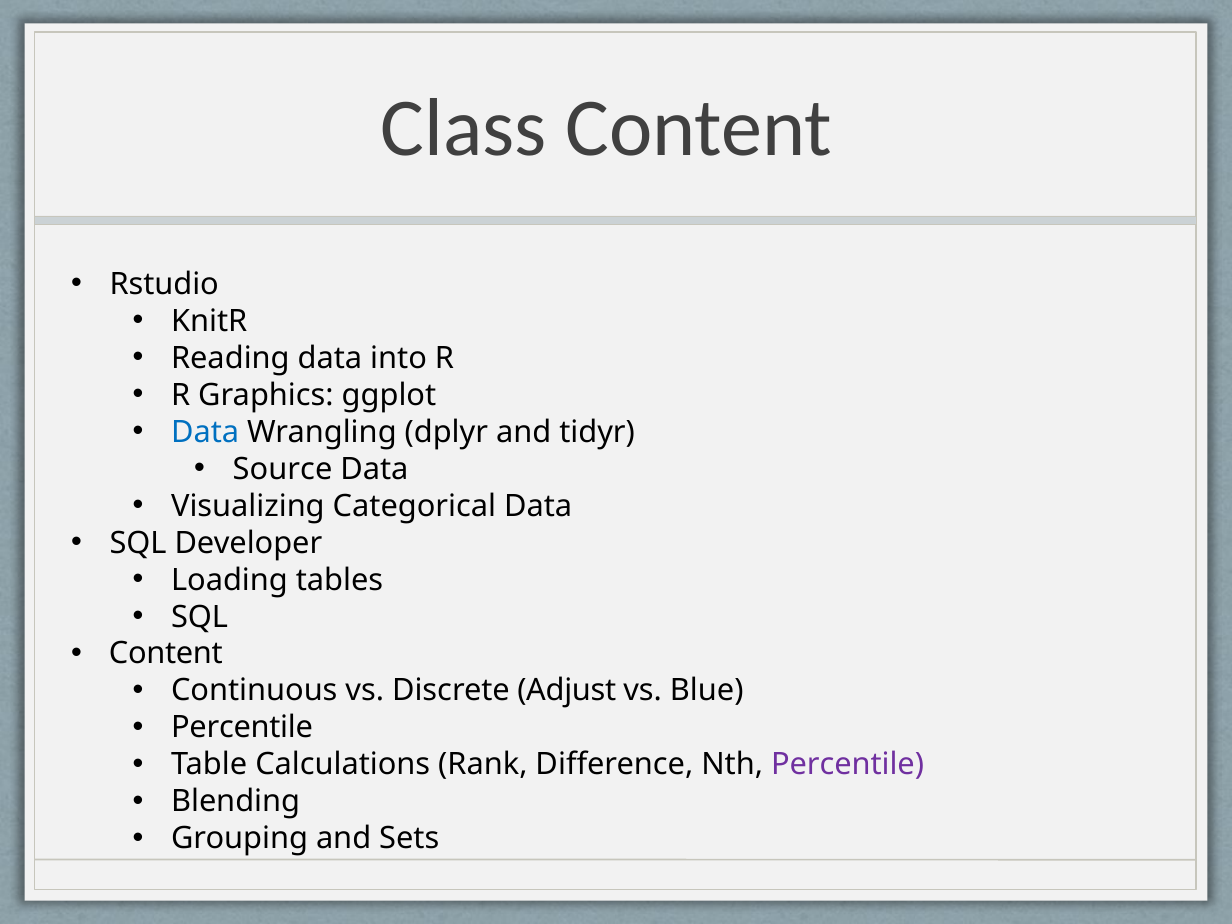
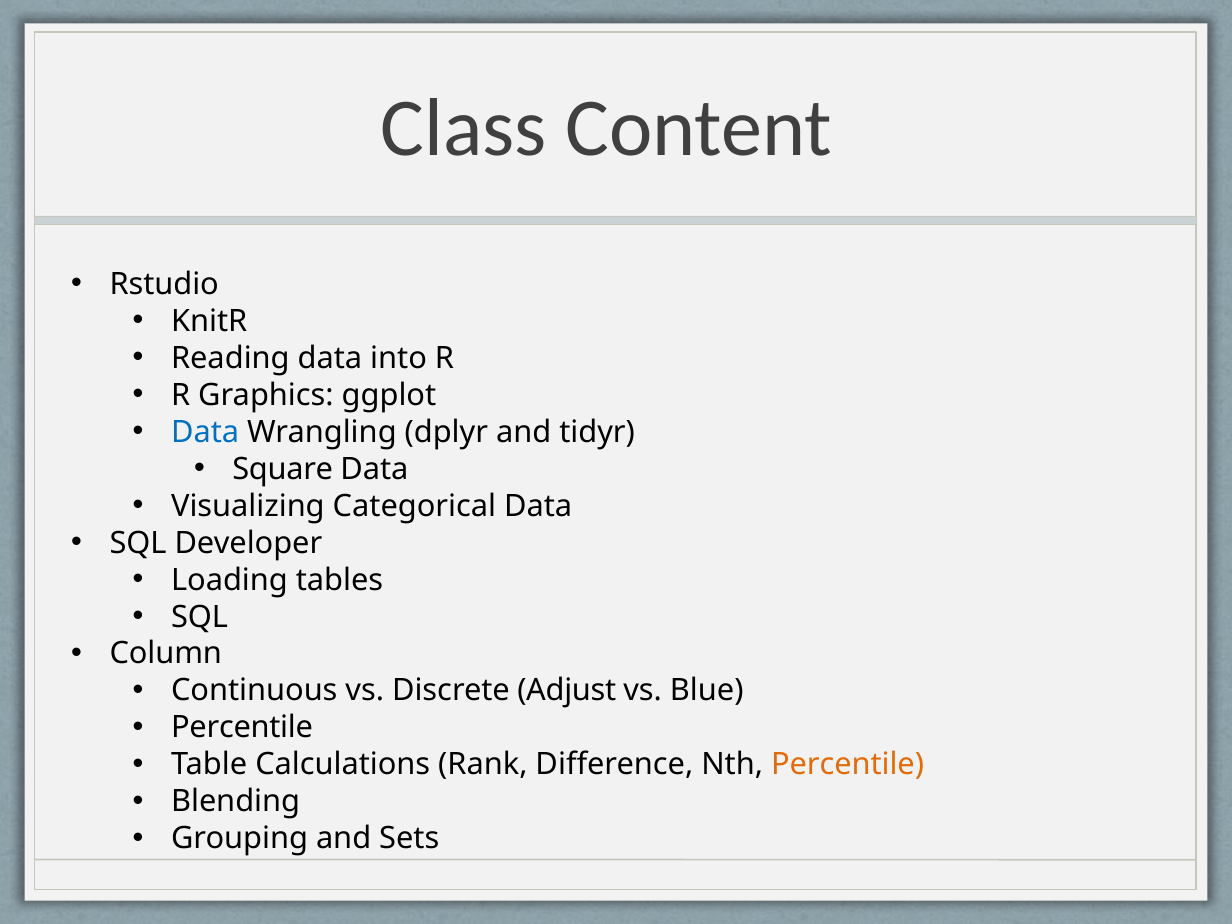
Source: Source -> Square (283, 469)
Content: Content -> Column (166, 654)
Percentile colour: purple -> orange (848, 765)
